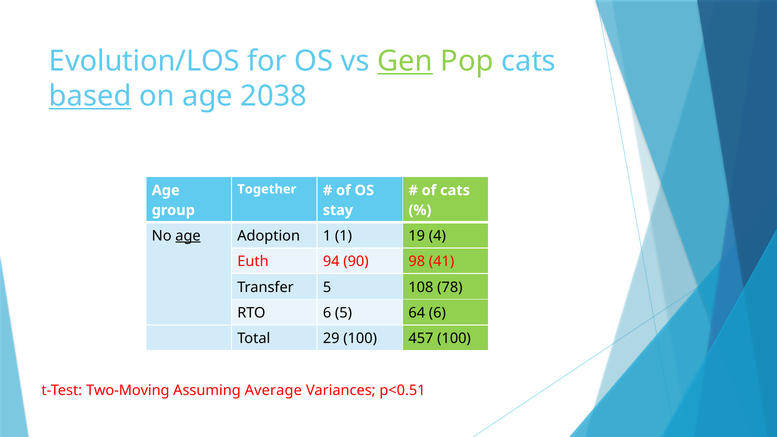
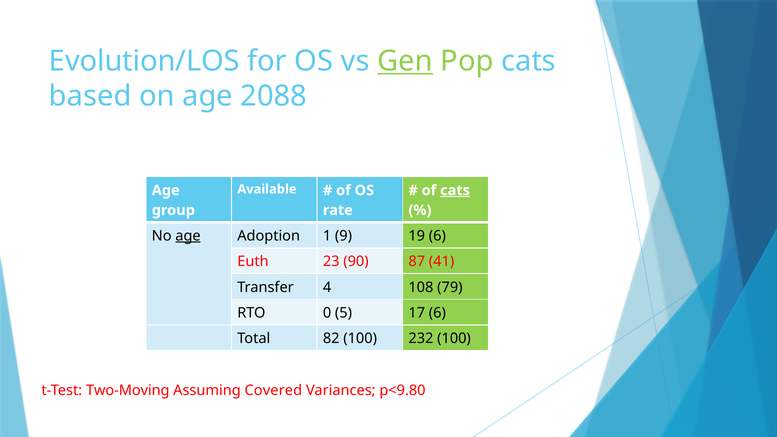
based underline: present -> none (90, 96)
2038: 2038 -> 2088 (274, 96)
Together: Together -> Available (267, 189)
cats underline: none -> present (455, 190)
stay: stay -> rate (338, 210)
1 1: 1 -> 9 (343, 236)
19 4: 4 -> 6 (437, 236)
94: 94 -> 23 (331, 262)
98: 98 -> 87 (417, 262)
Transfer 5: 5 -> 4 (327, 287)
78: 78 -> 79 (450, 287)
RTO 6: 6 -> 0 (327, 313)
64: 64 -> 17 (417, 313)
29: 29 -> 82 (331, 339)
457: 457 -> 232 (421, 339)
Average: Average -> Covered (273, 390)
p<0.51: p<0.51 -> p<9.80 (402, 390)
